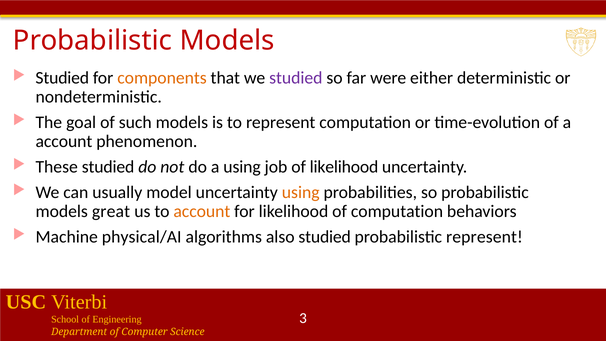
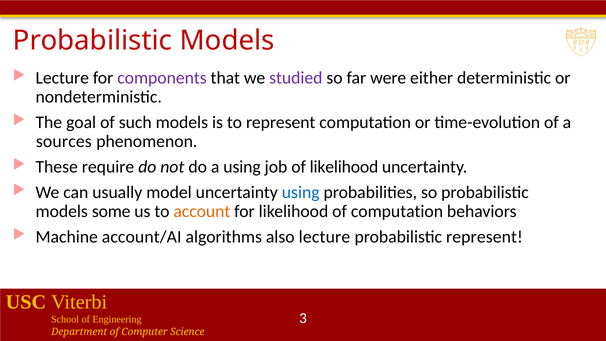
Studied: Studied -> Lecture (62, 78)
components colour: orange -> purple (162, 78)
account: account -> sources (64, 142)
These studied: studied -> require (108, 167)
using colour: orange -> blue (301, 192)
great: great -> some (111, 211)
physical/AI: physical/AI -> account/AI (142, 237)
also studied: studied -> lecture (324, 237)
